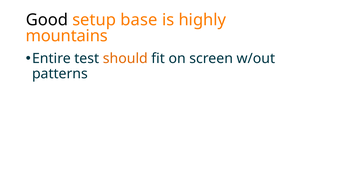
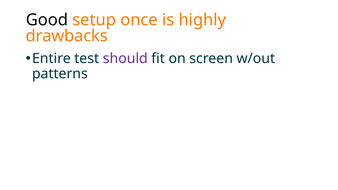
base: base -> once (139, 20)
mountains: mountains -> drawbacks (67, 36)
should colour: orange -> purple (125, 59)
